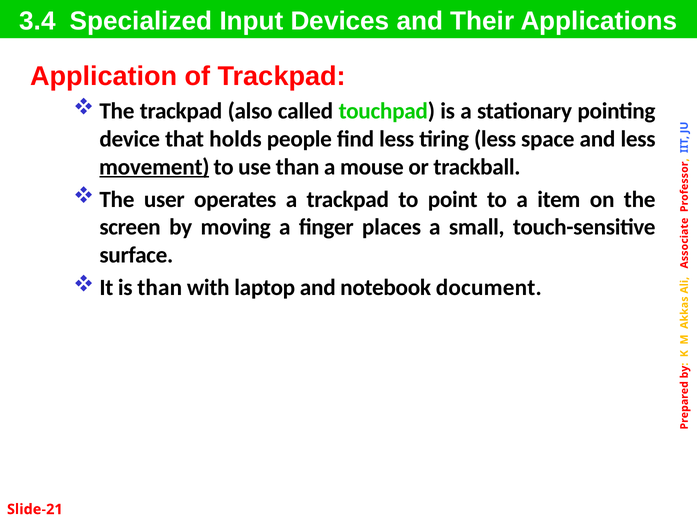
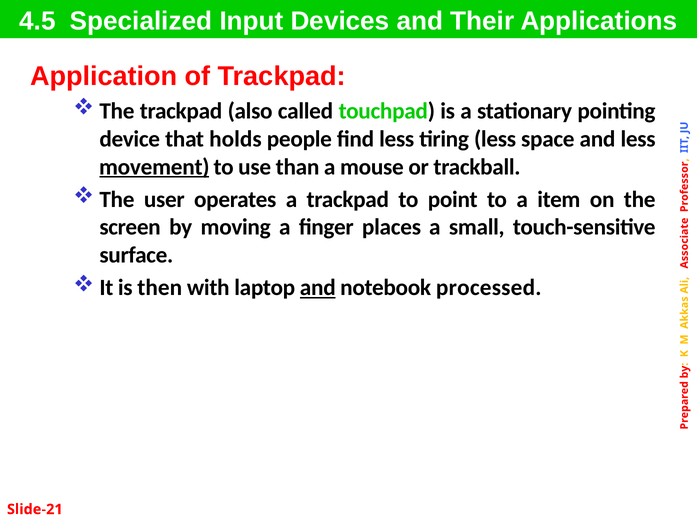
3.4: 3.4 -> 4.5 (37, 21)
is than: than -> then (160, 288)
and underline: none -> present (318, 288)
document: document -> processed (489, 288)
